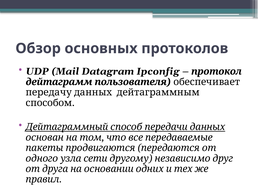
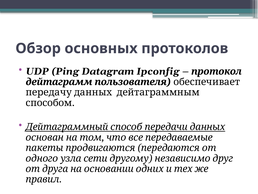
Mail: Mail -> Ping (65, 71)
